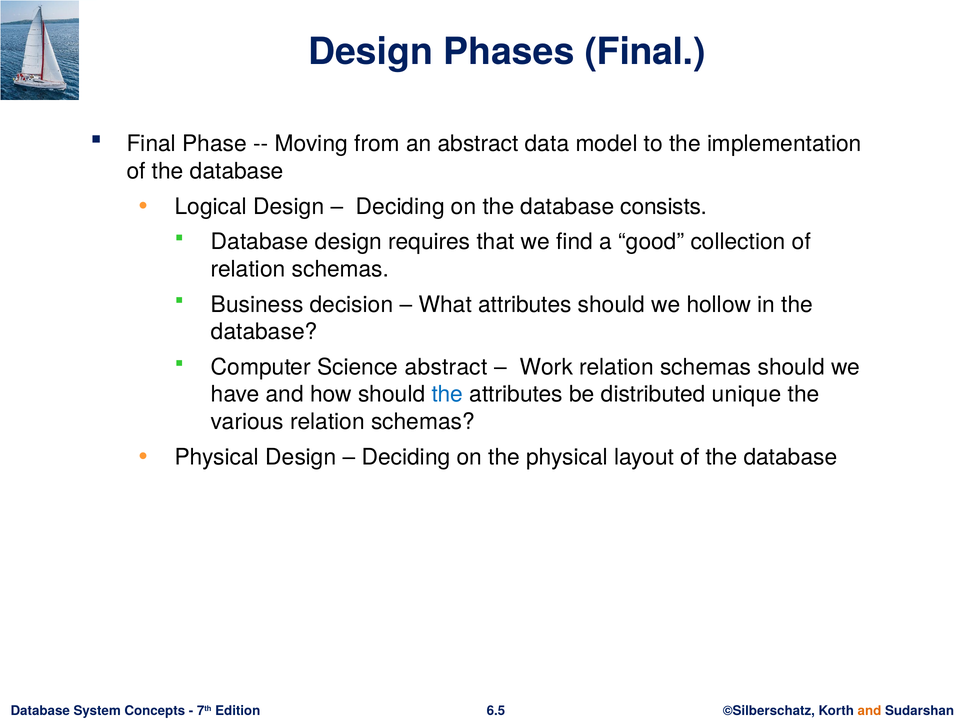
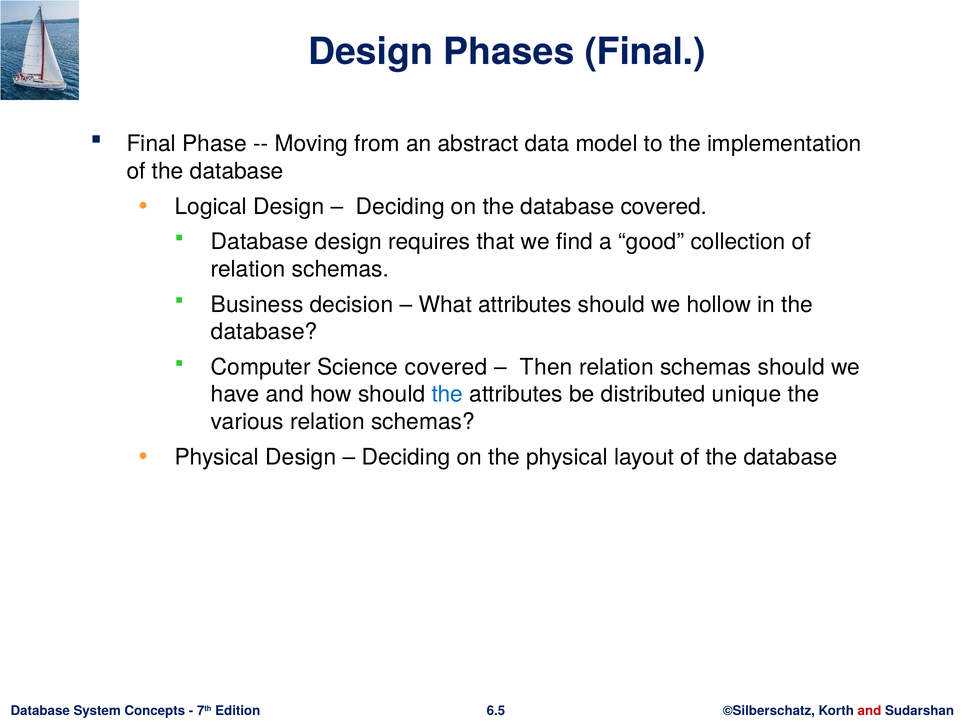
database consists: consists -> covered (664, 207)
Science abstract: abstract -> covered (446, 367)
Work: Work -> Then (546, 367)
and colour: orange -> red (869, 711)
